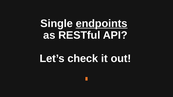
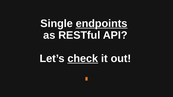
check underline: none -> present (83, 59)
